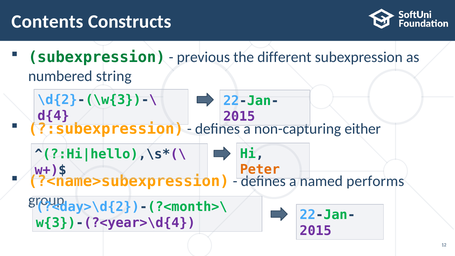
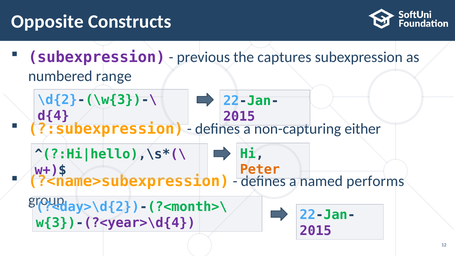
Contents: Contents -> Opposite (47, 22)
subexpression colour: green -> purple (97, 57)
different: different -> captures (284, 57)
string: string -> range (114, 76)
